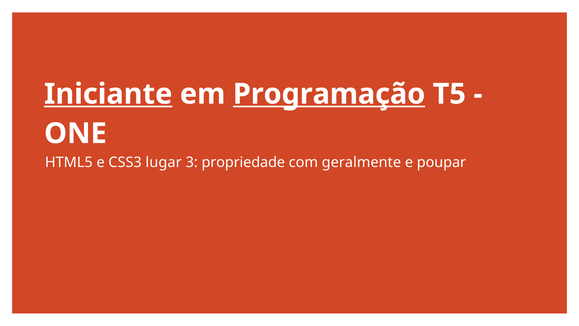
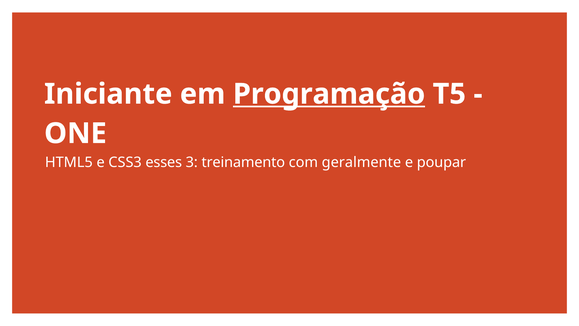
Iniciante underline: present -> none (108, 94)
lugar: lugar -> esses (164, 162)
propriedade: propriedade -> treinamento (243, 162)
